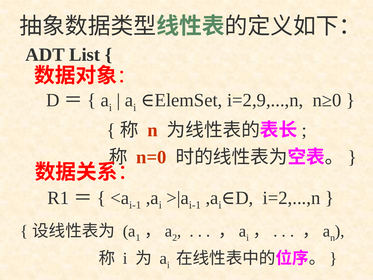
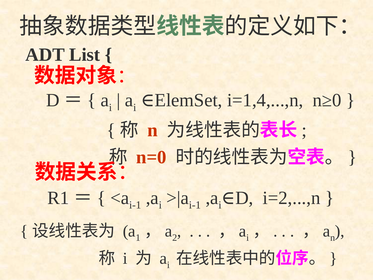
i=2,9,...,n: i=2,9,...,n -> i=1,4,...,n (265, 100)
